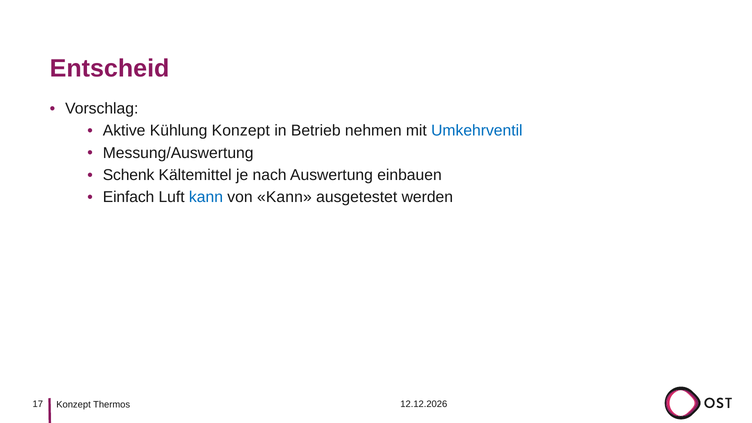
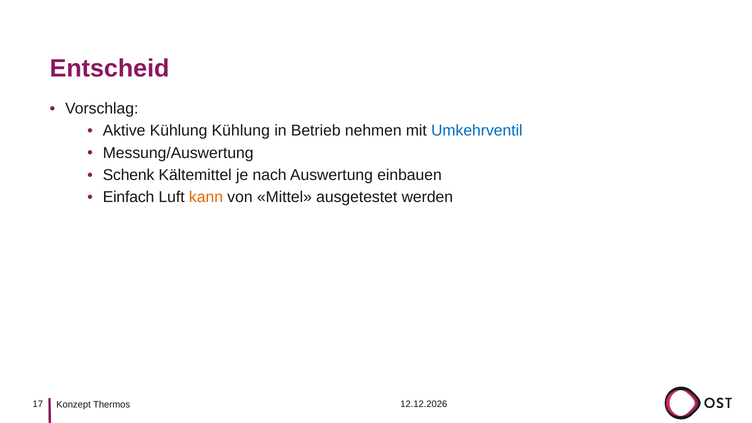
Kühlung Konzept: Konzept -> Kühlung (241, 131)
kann colour: blue -> orange (206, 197)
von Kann: Kann -> Mittel (284, 197)
